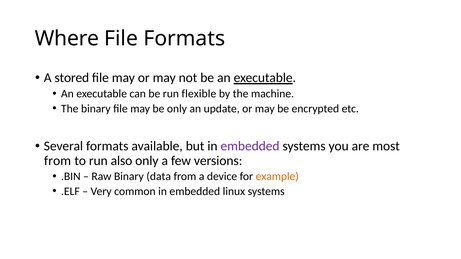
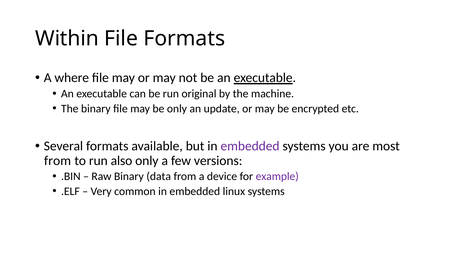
Where: Where -> Within (67, 39)
stored: stored -> where (72, 78)
flexible: flexible -> original (199, 94)
example colour: orange -> purple (277, 177)
